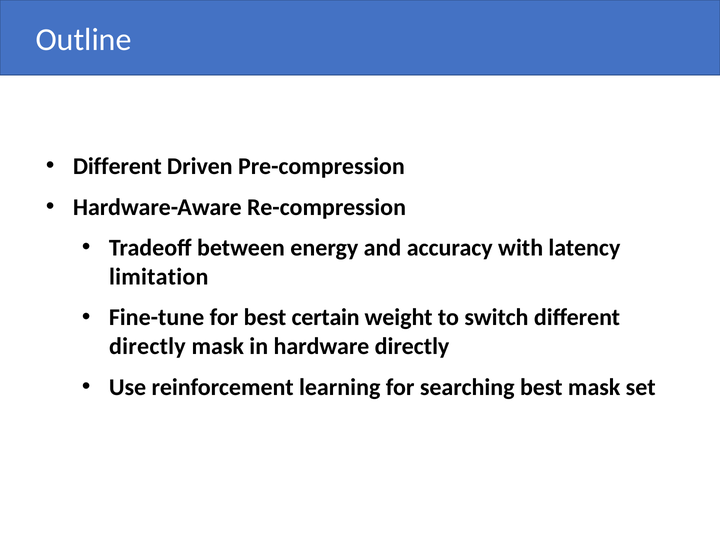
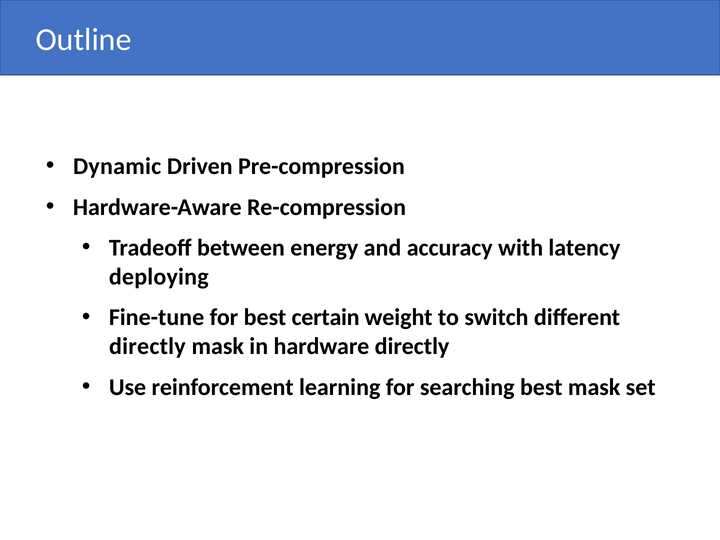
Different: Different -> Dynamic (117, 166)
limitation: limitation -> deploying (159, 277)
